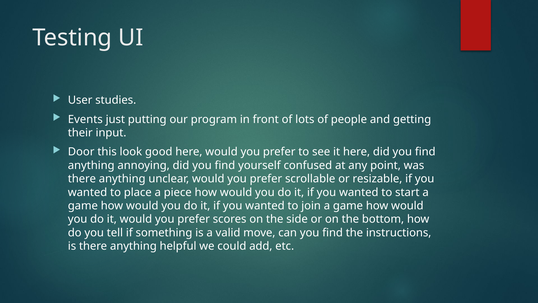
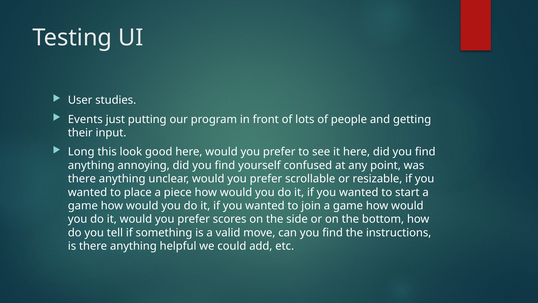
Door: Door -> Long (81, 152)
